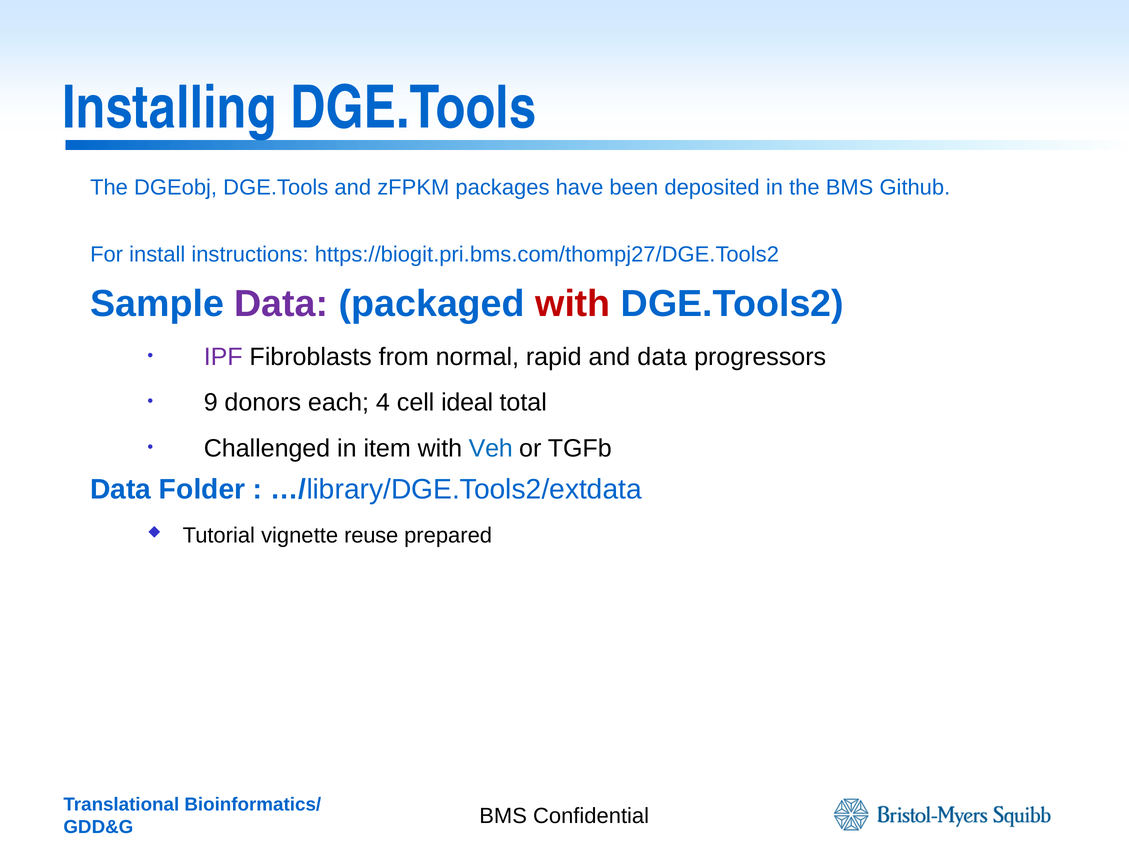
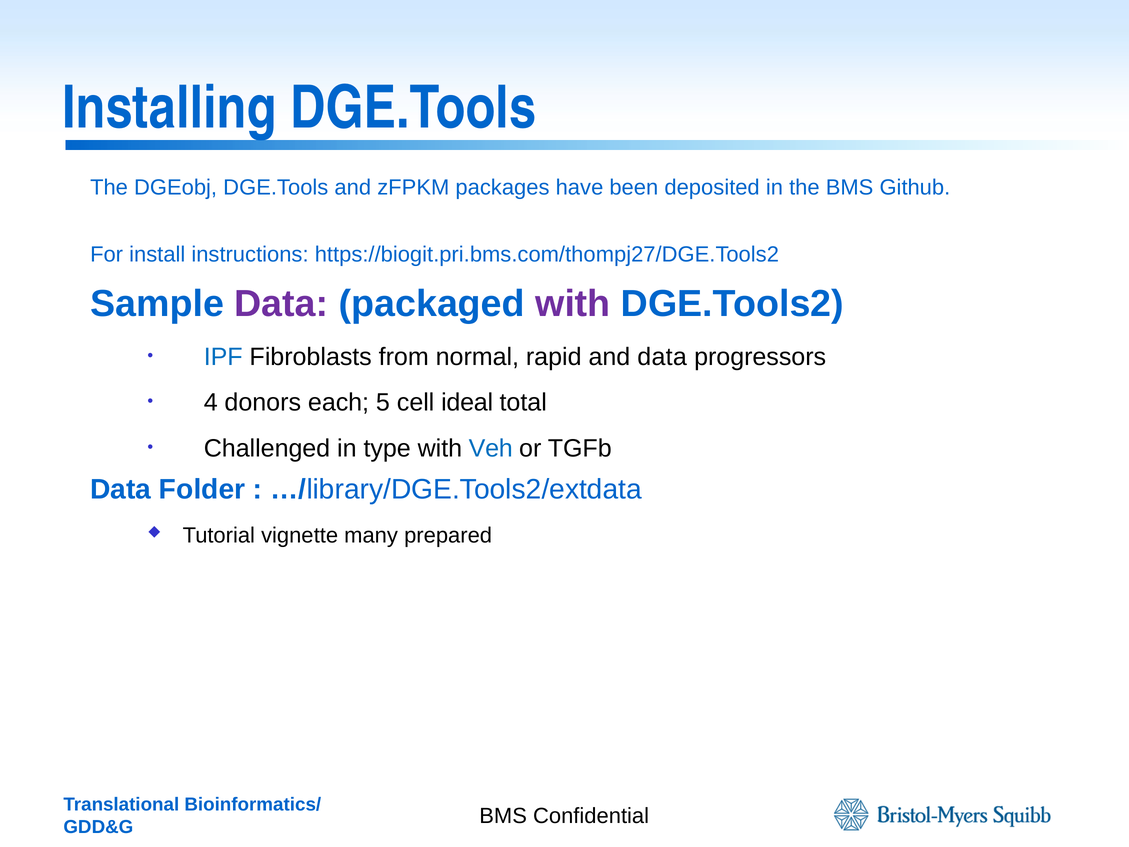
with colour: red -> purple (573, 304)
IPF colour: purple -> blue (223, 357)
9: 9 -> 4 (211, 402)
4: 4 -> 5 (383, 402)
item: item -> type (387, 448)
reuse: reuse -> many (371, 535)
